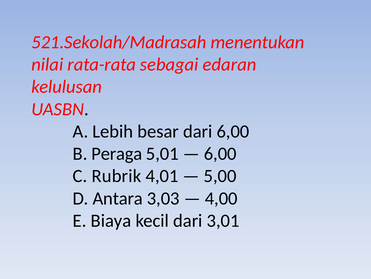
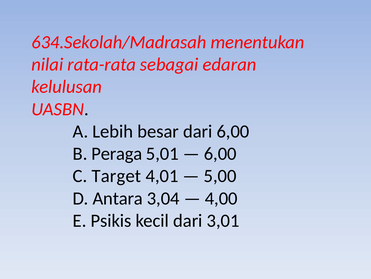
521.Sekolah/Madrasah: 521.Sekolah/Madrasah -> 634.Sekolah/Madrasah (119, 42)
Rubrik: Rubrik -> Target (116, 176)
3,03: 3,03 -> 3,04 (163, 198)
Biaya: Biaya -> Psikis (111, 220)
